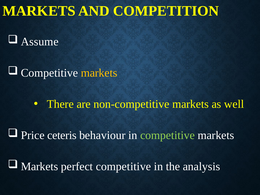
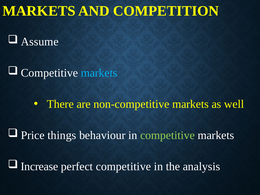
markets colour: yellow -> light blue (99, 73)
ceteris: ceteris -> things (62, 135)
Markets: Markets -> Increase (39, 166)
